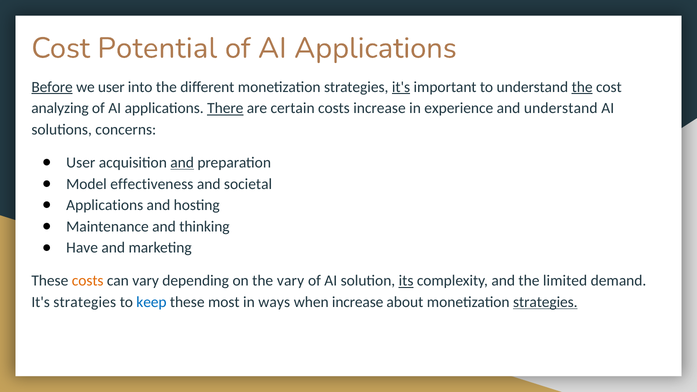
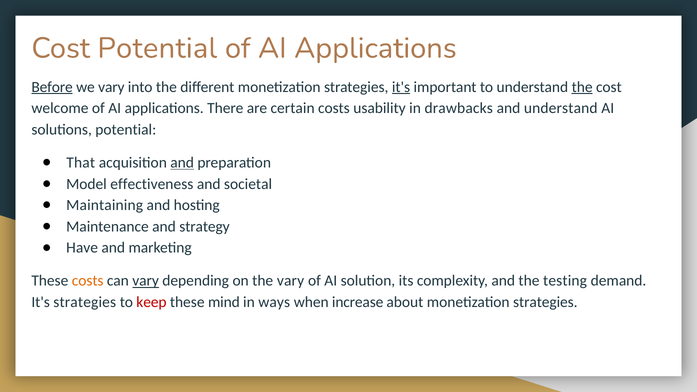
we user: user -> vary (111, 87)
analyzing: analyzing -> welcome (60, 108)
There underline: present -> none (225, 108)
costs increase: increase -> usability (379, 108)
experience: experience -> drawbacks (459, 108)
solutions concerns: concerns -> potential (126, 130)
User: User -> That (81, 163)
Applications: Applications -> Maintaining (105, 205)
thinking: thinking -> strategy (204, 227)
vary underline: none -> present (146, 281)
its underline: present -> none (406, 281)
limited: limited -> testing (565, 281)
keep colour: blue -> red (151, 302)
most: most -> mind (224, 302)
strategies underline: present -> none (545, 302)
